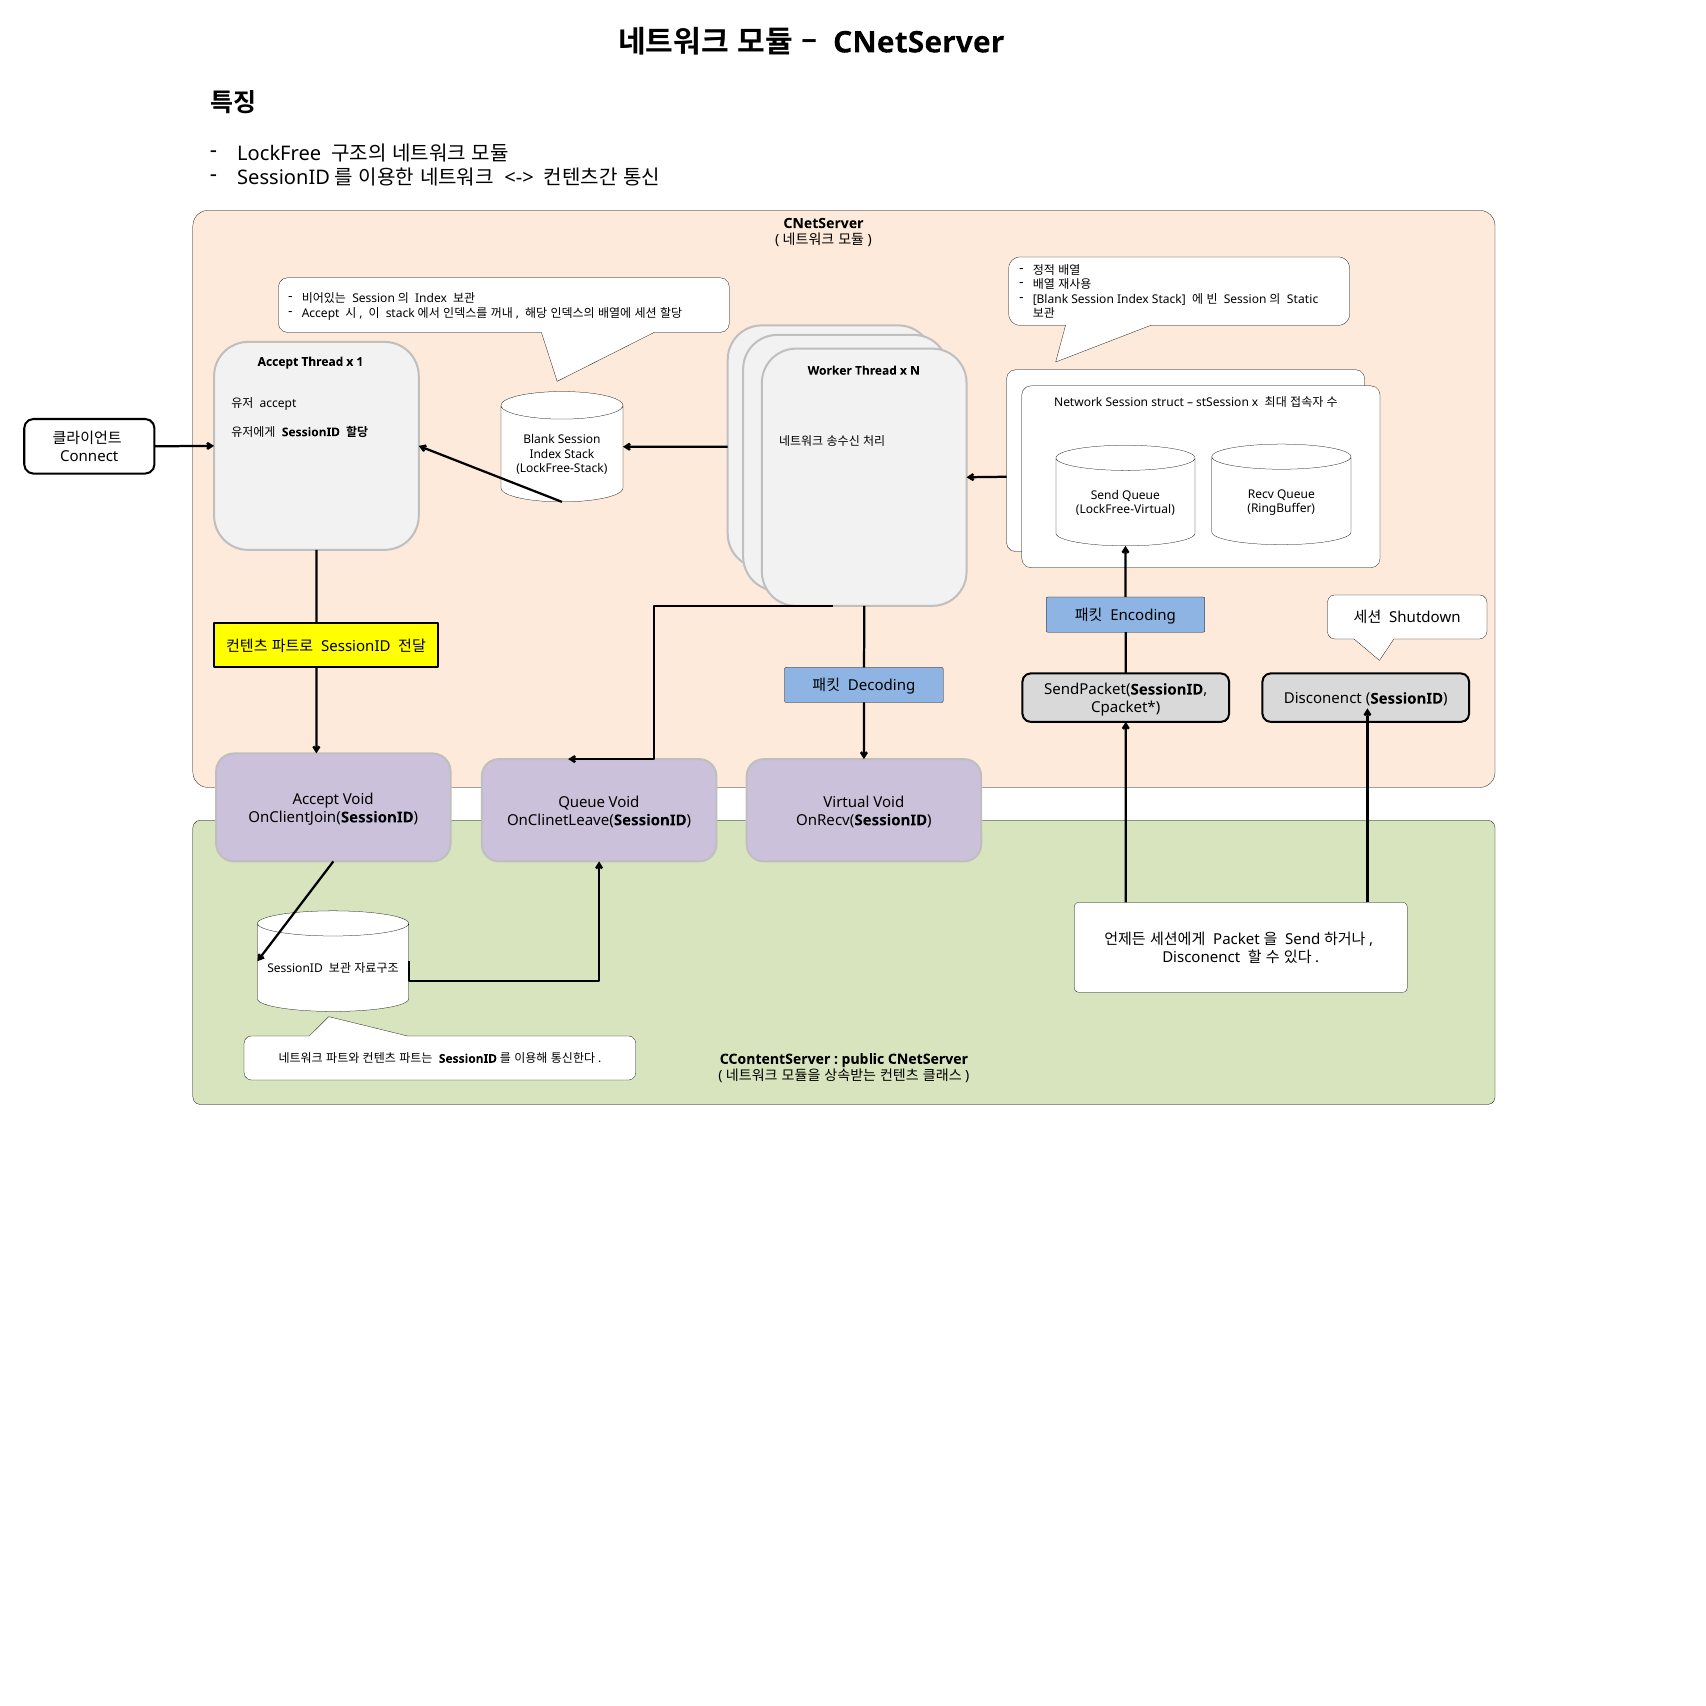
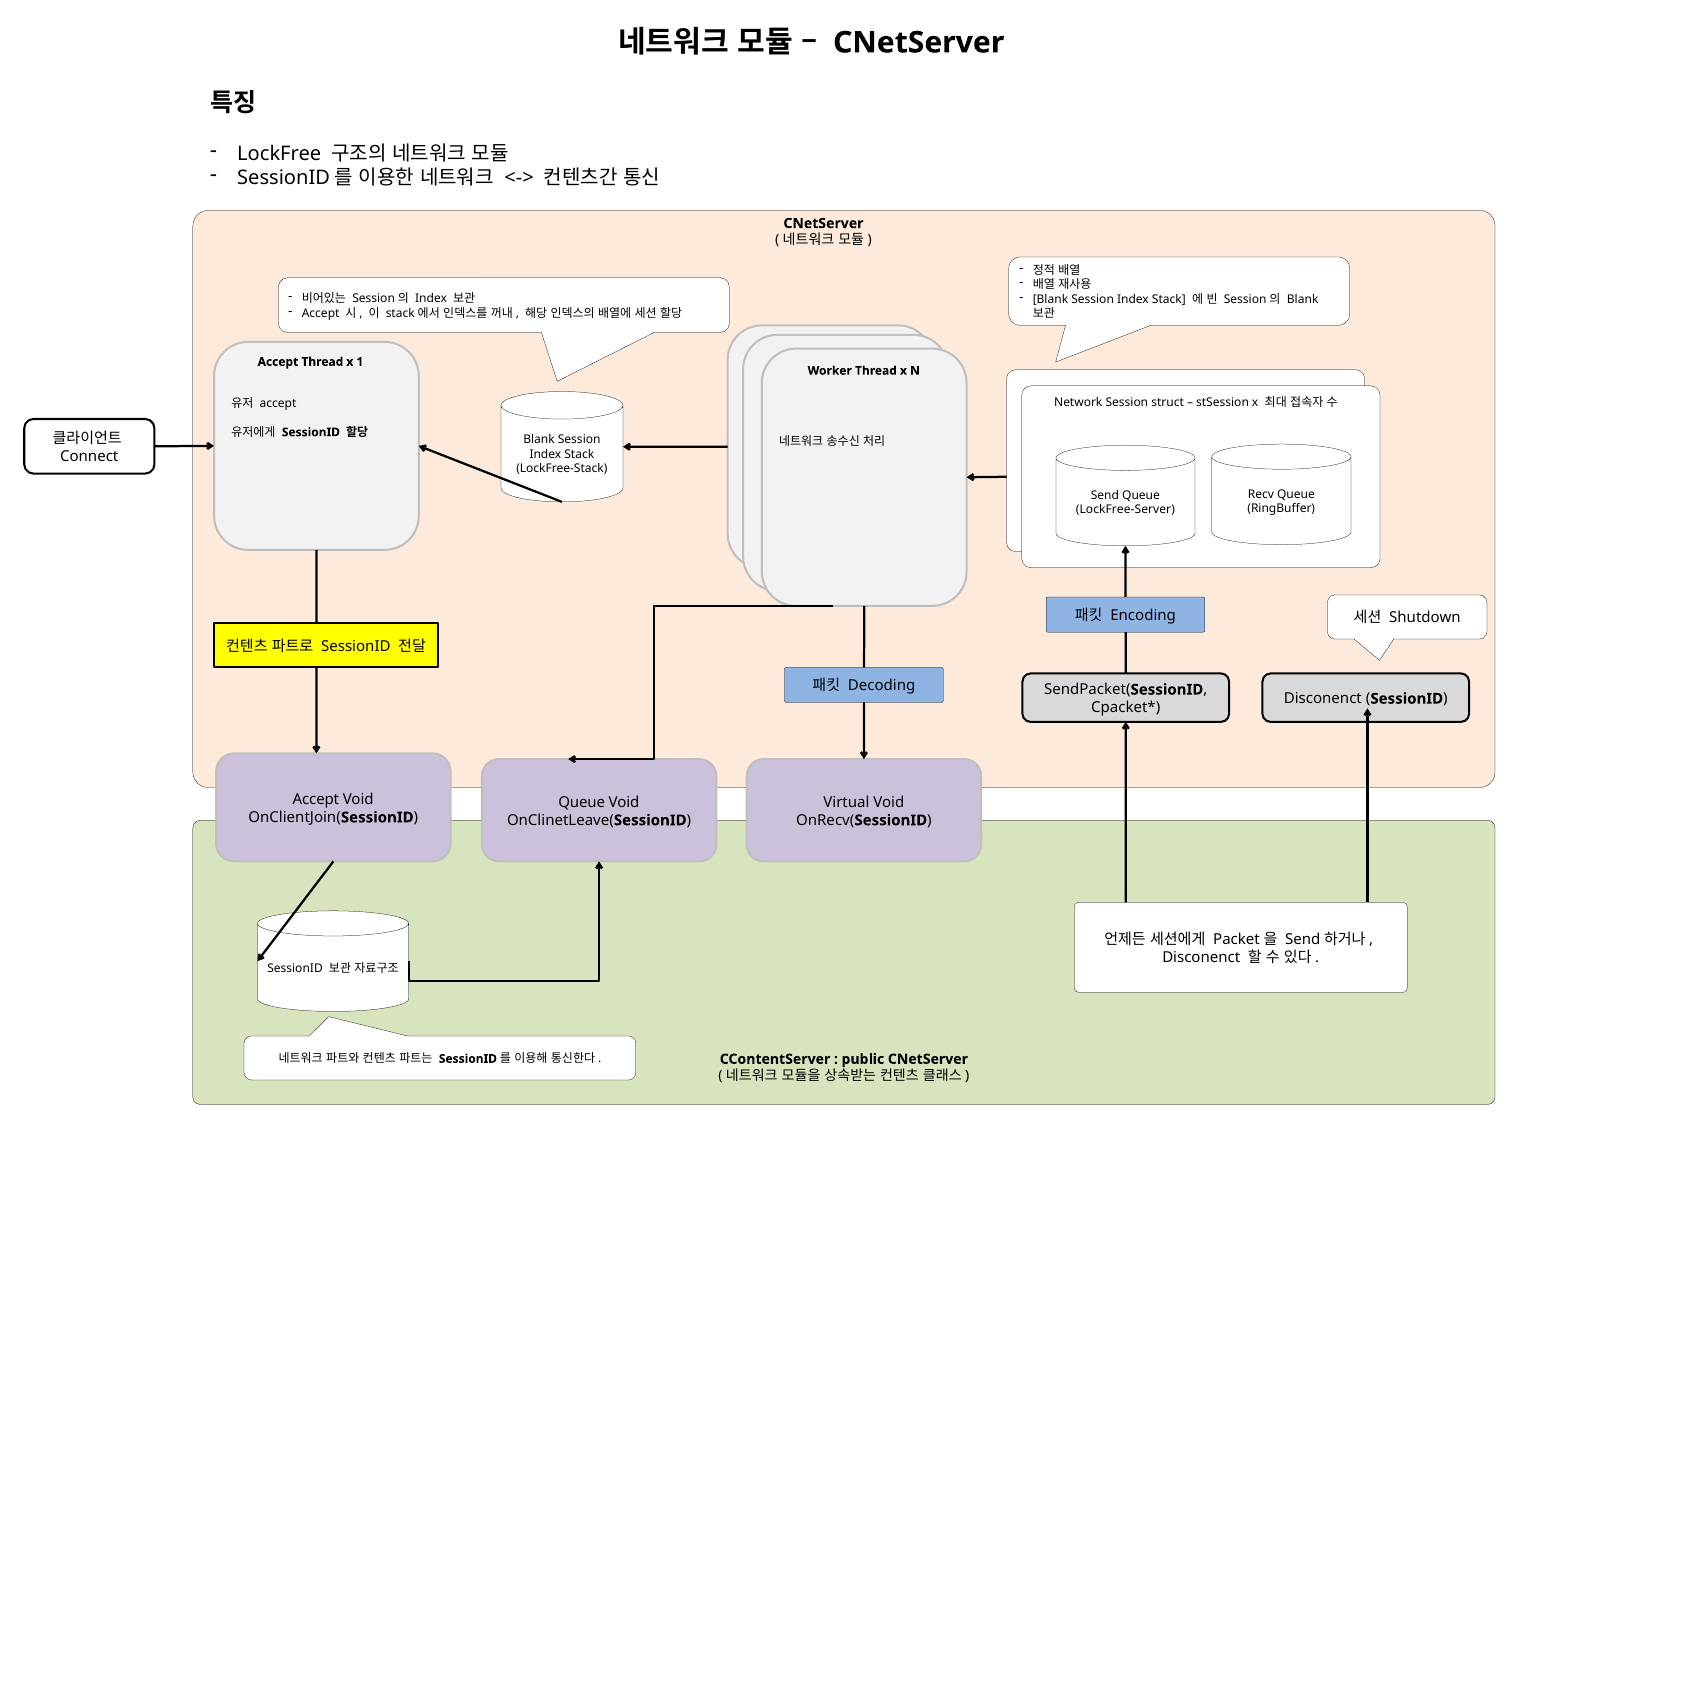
Static: Static -> Blank (1303, 299)
LockFree-Virtual: LockFree-Virtual -> LockFree-Server (1125, 510)
